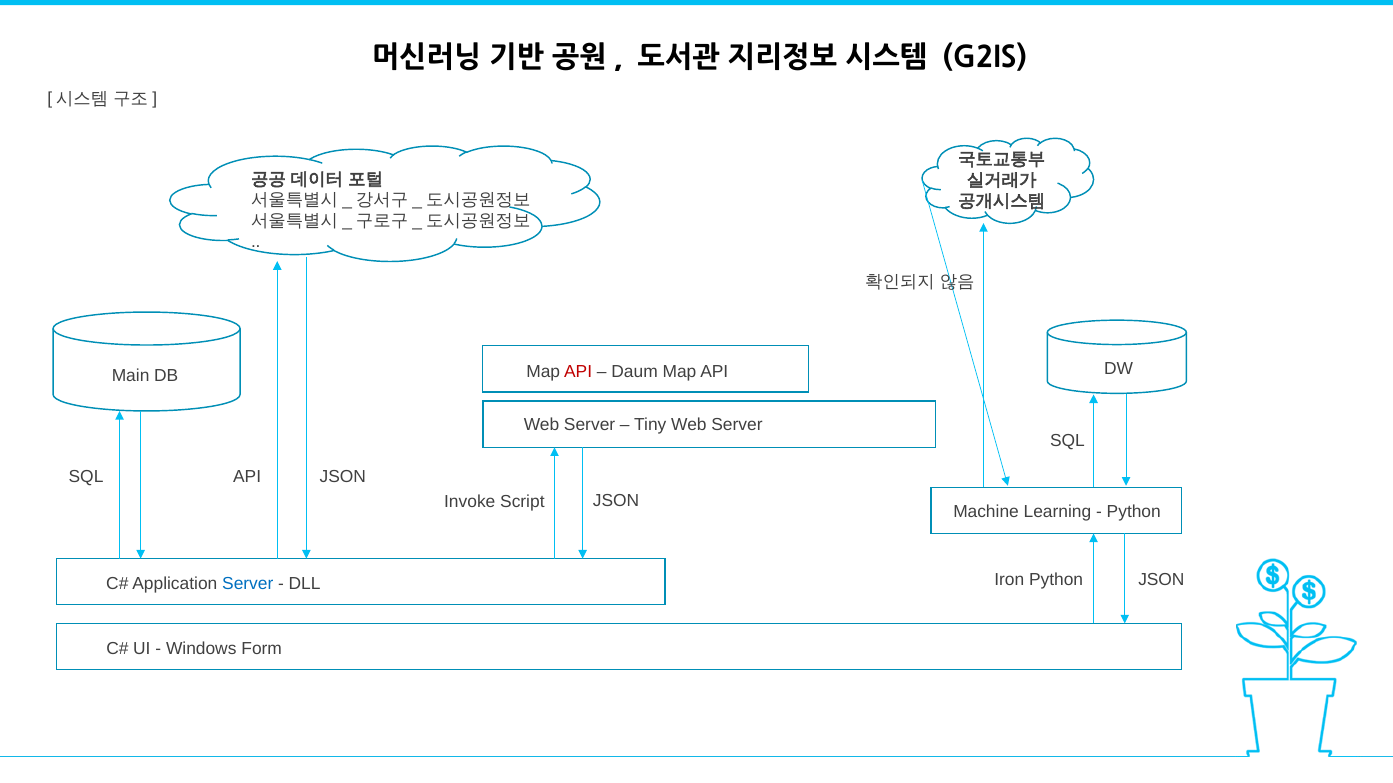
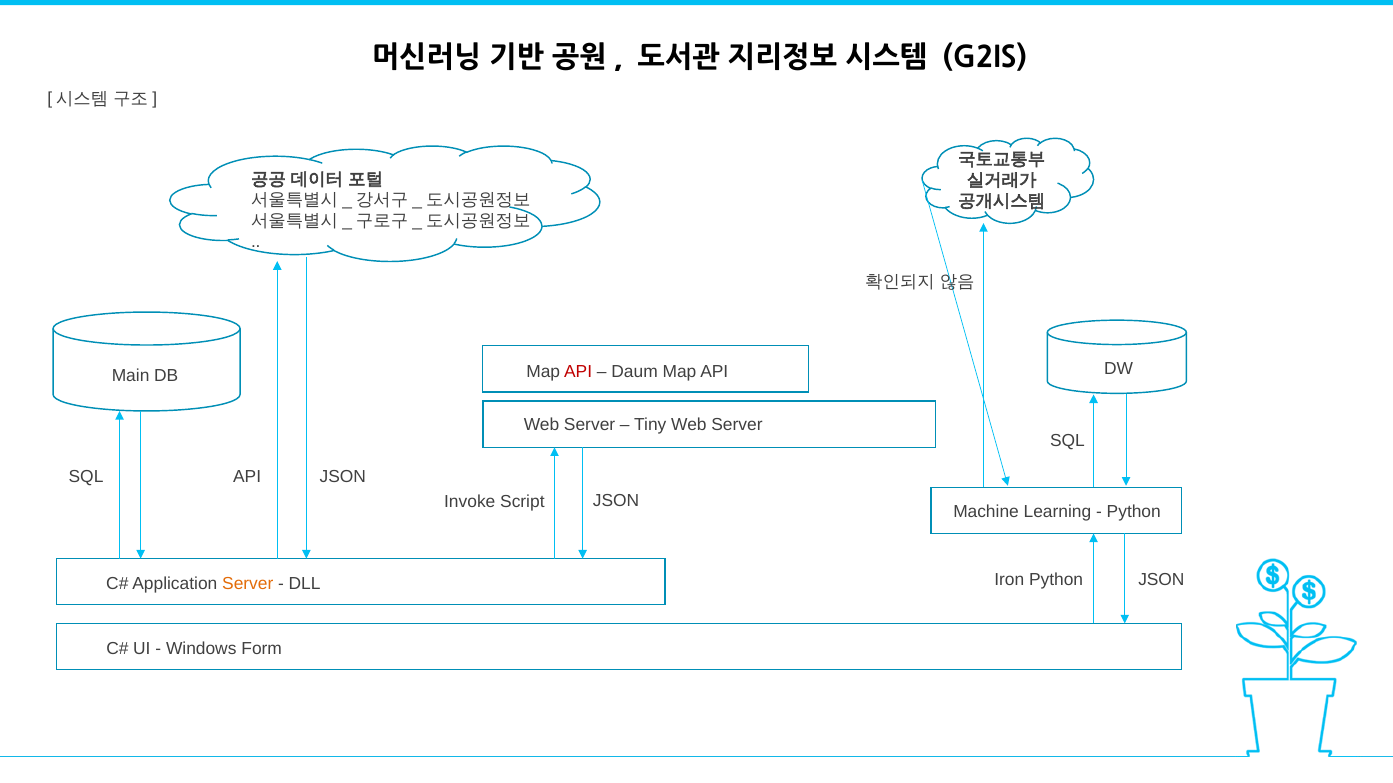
Server colour: blue -> orange (248, 584)
